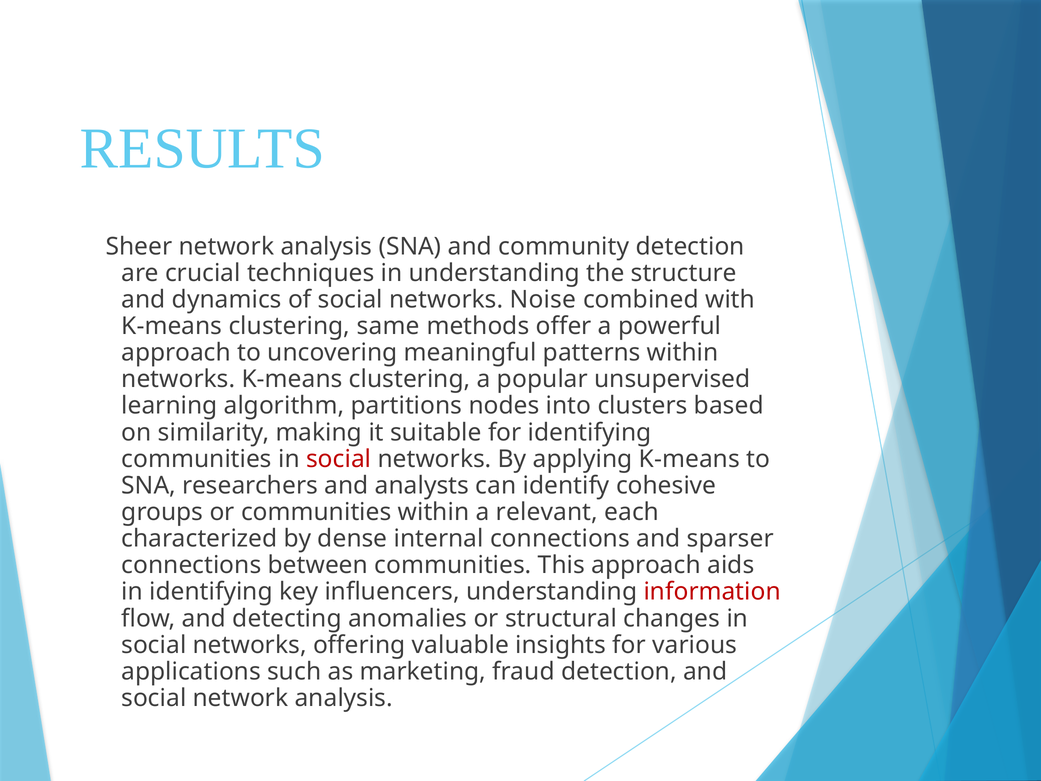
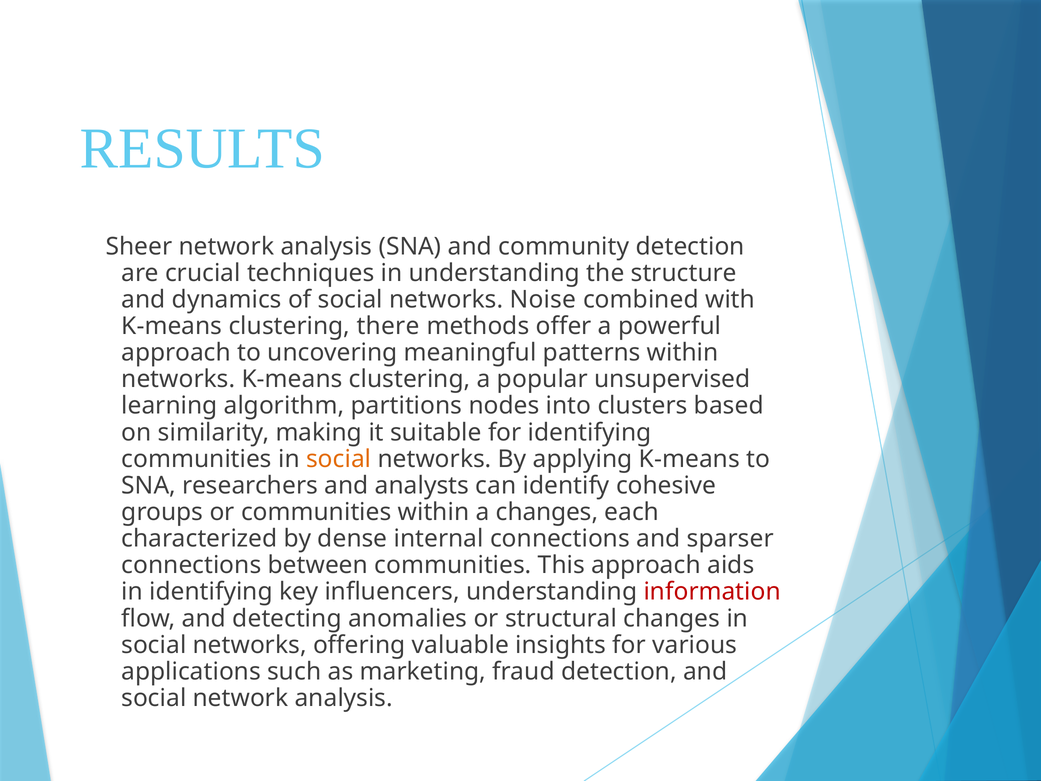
same: same -> there (388, 326)
social colour: red -> orange (339, 459)
a relevant: relevant -> changes (547, 512)
